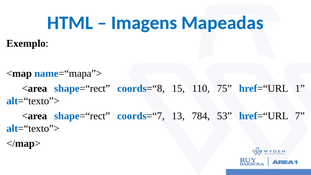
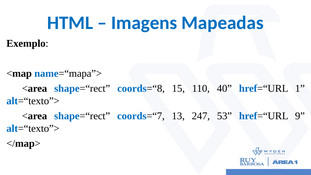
75: 75 -> 40 (224, 88)
784: 784 -> 247 (201, 116)
7: 7 -> 9 (300, 116)
